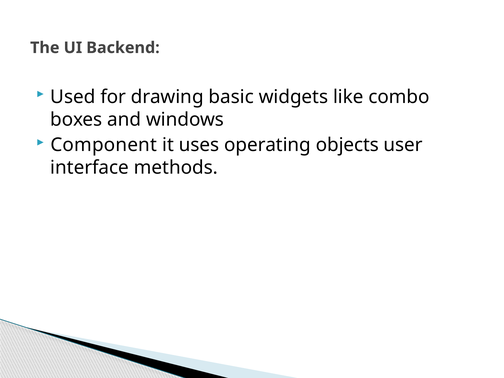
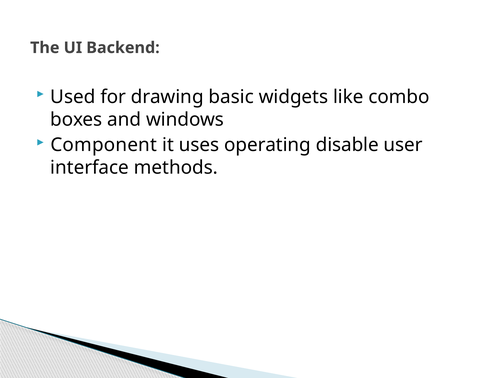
objects: objects -> disable (347, 145)
